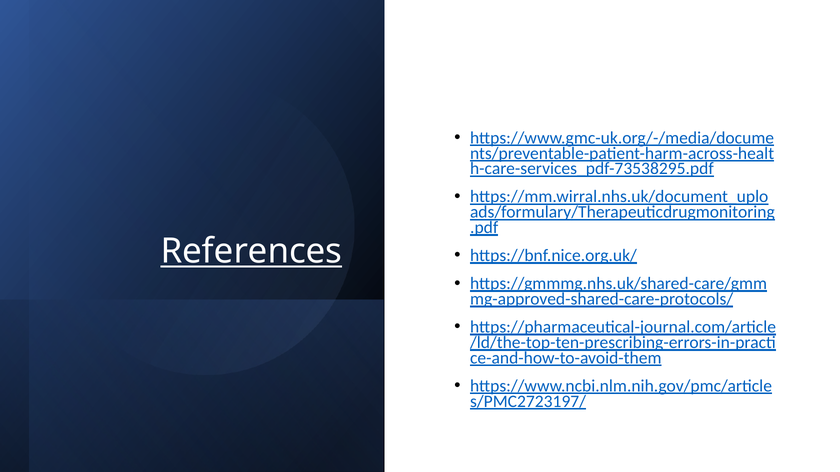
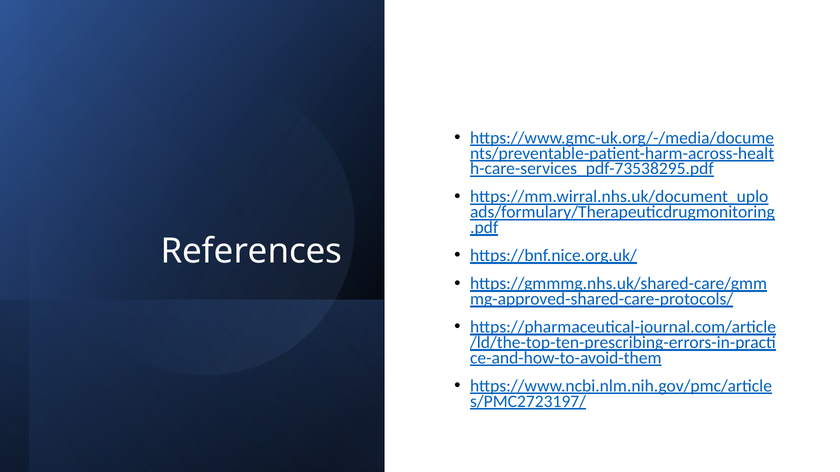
References underline: present -> none (251, 252)
